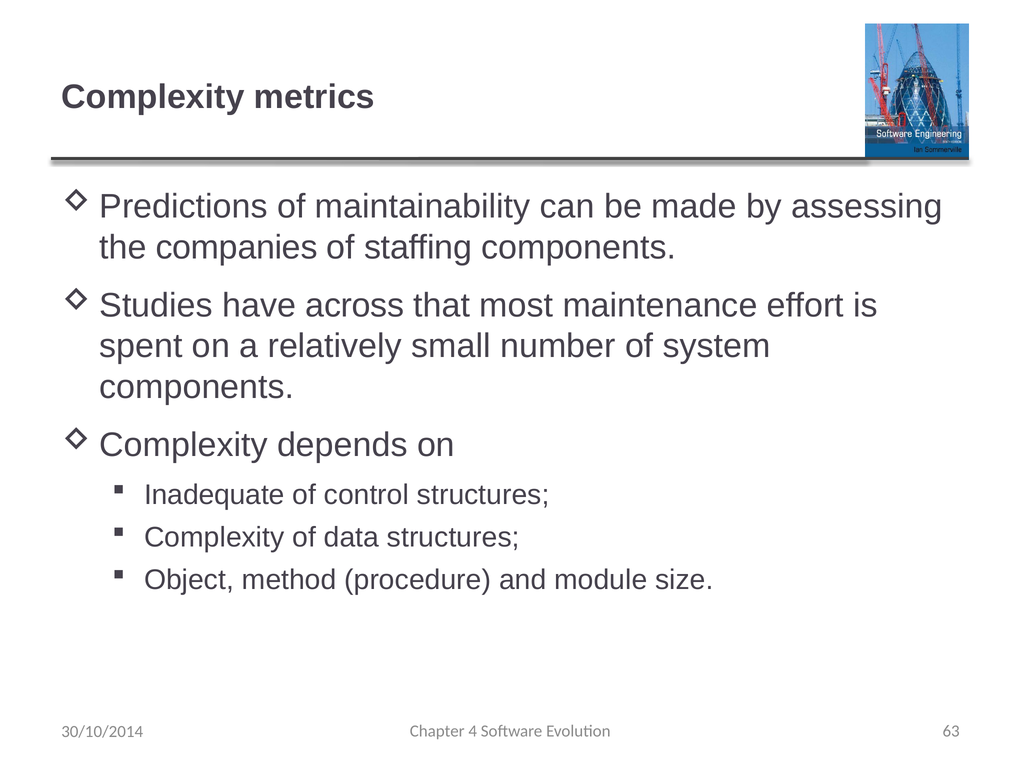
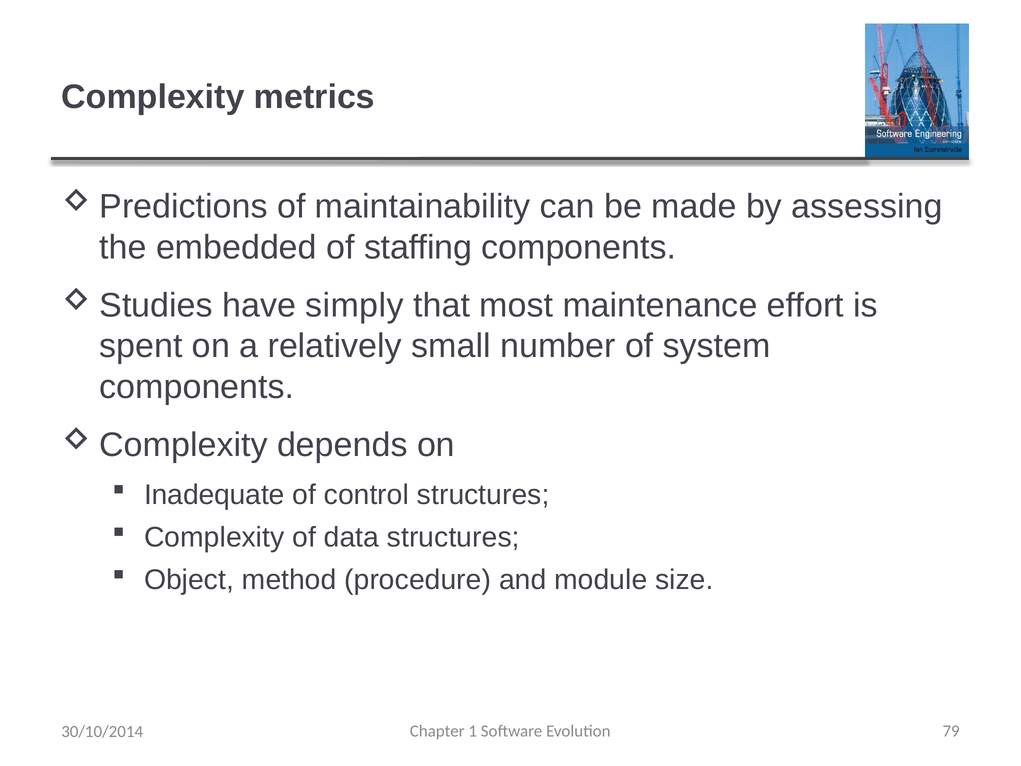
companies: companies -> embedded (236, 247)
across: across -> simply (354, 305)
4: 4 -> 1 (473, 731)
63: 63 -> 79 (951, 731)
